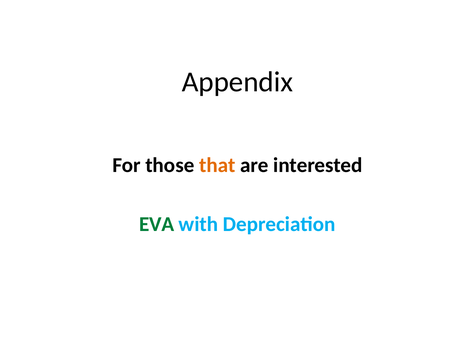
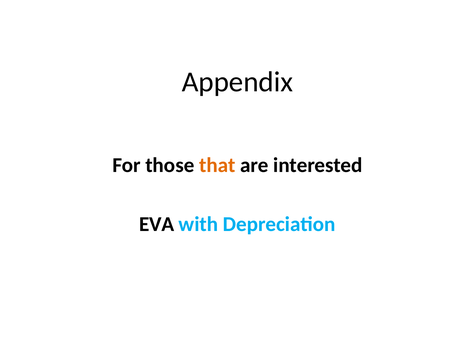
EVA colour: green -> black (157, 224)
